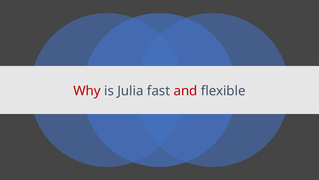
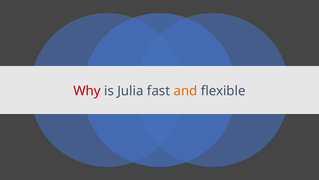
and colour: red -> orange (185, 91)
